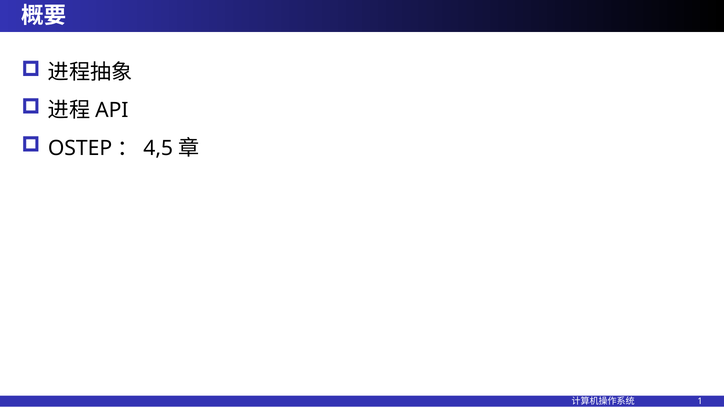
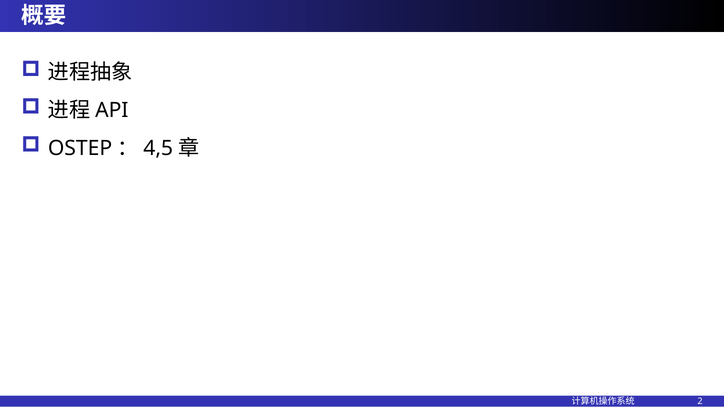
1: 1 -> 2 (700, 401)
